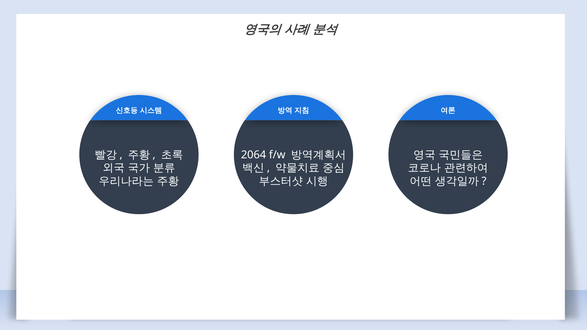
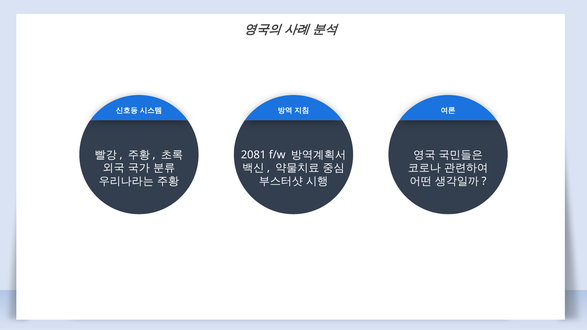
2064: 2064 -> 2081 (254, 155)
